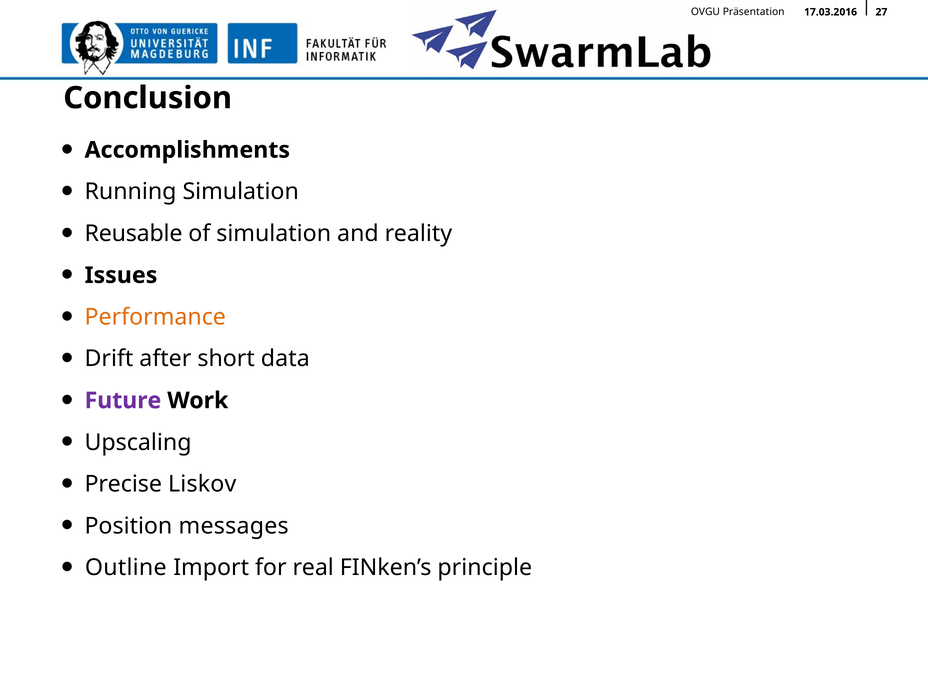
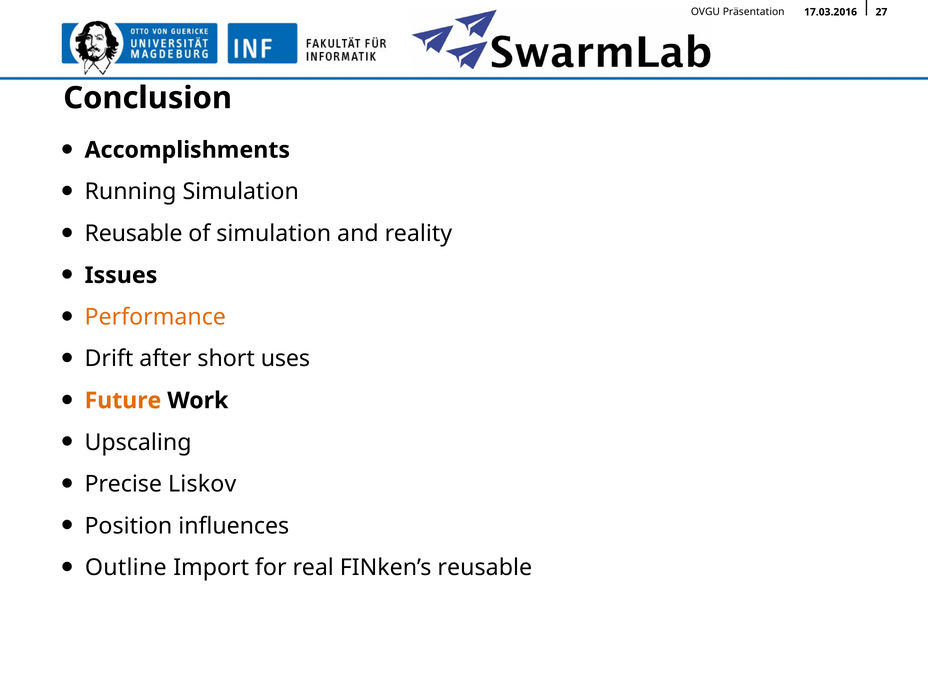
data: data -> uses (285, 359)
Future colour: purple -> orange (123, 401)
messages: messages -> influences (234, 526)
FINken’s principle: principle -> reusable (485, 568)
